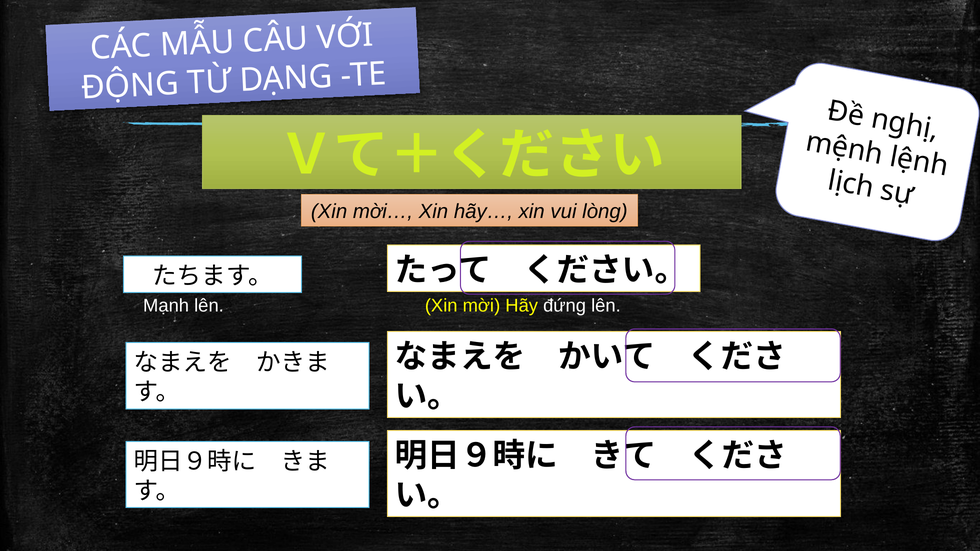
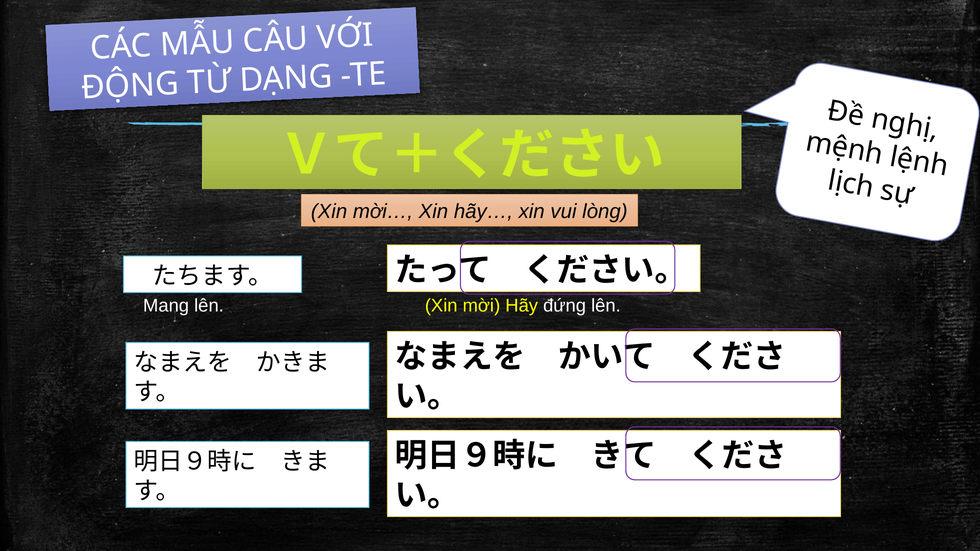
Mạnh: Mạnh -> Mang (166, 306)
